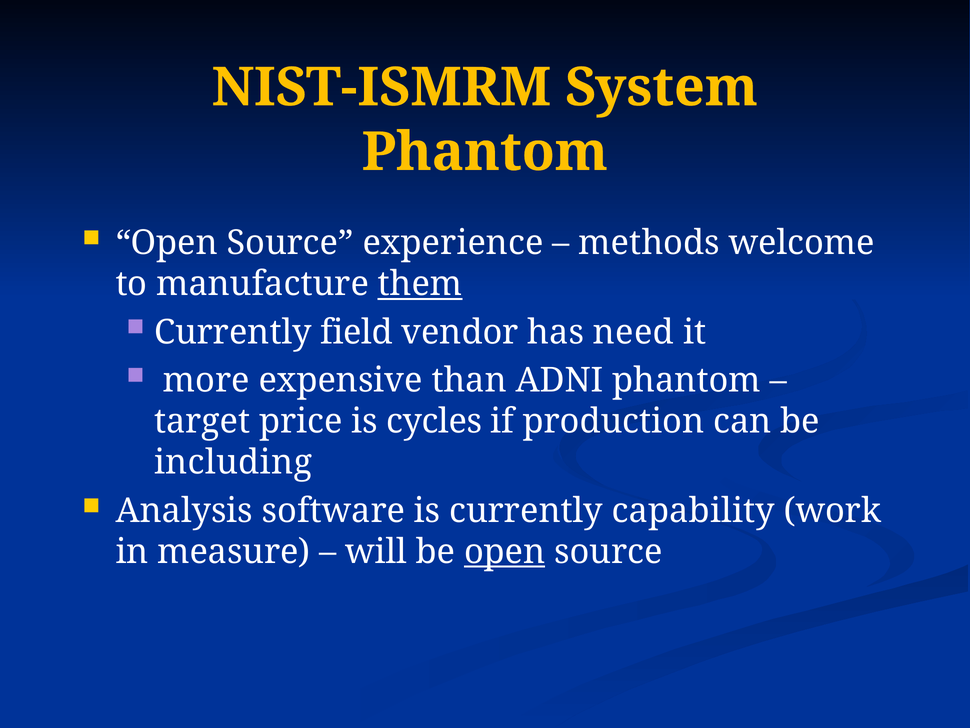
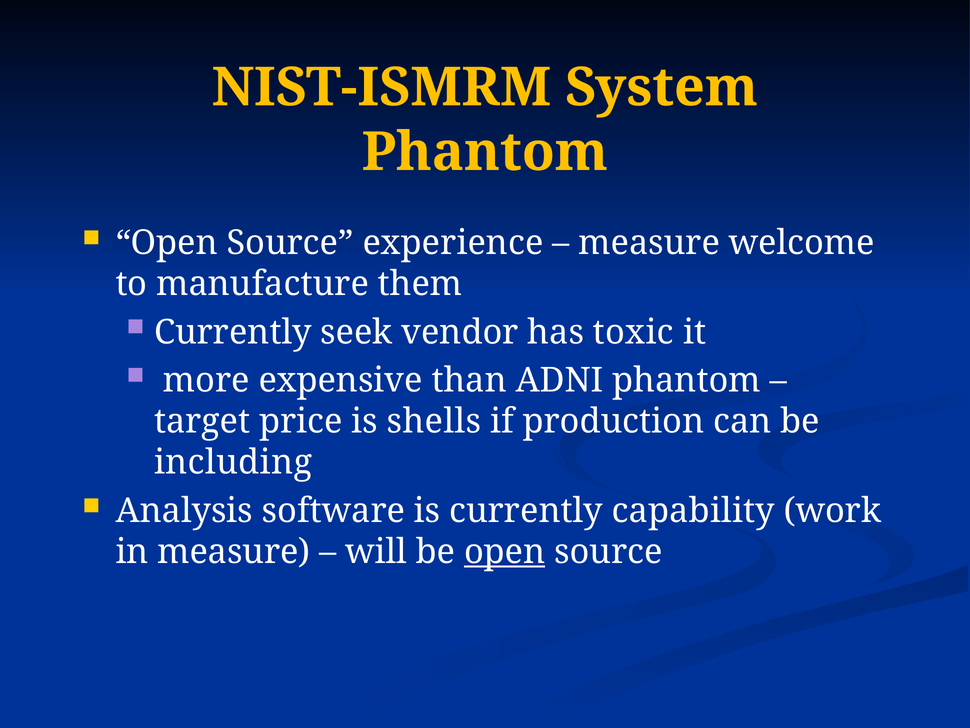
methods: methods -> measure (649, 243)
them underline: present -> none (420, 284)
field: field -> seek (357, 332)
need: need -> toxic (633, 332)
cycles: cycles -> shells (434, 421)
